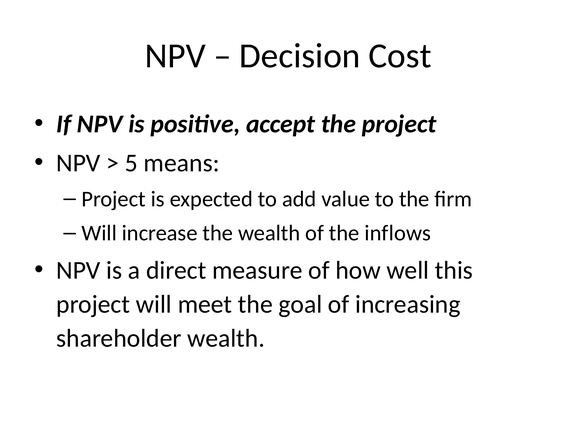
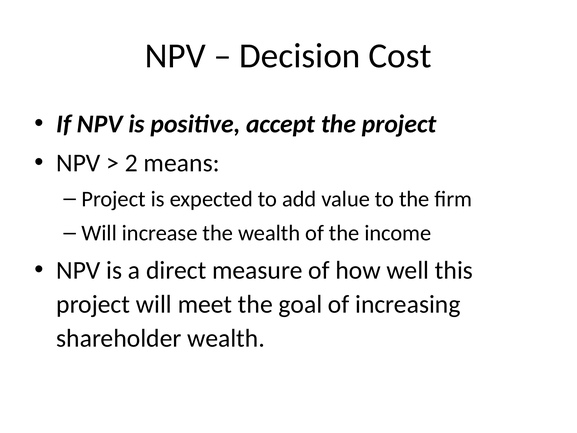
5: 5 -> 2 (131, 163)
inflows: inflows -> income (398, 233)
